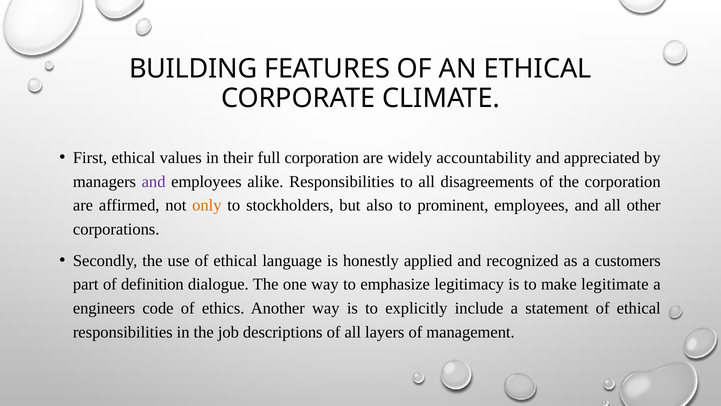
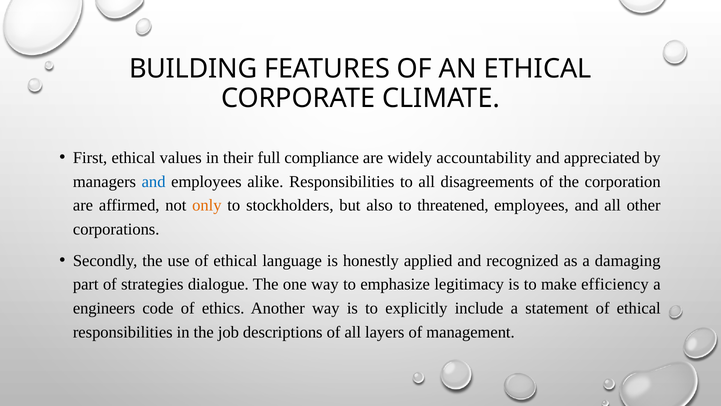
full corporation: corporation -> compliance (322, 158)
and colour: purple -> blue (154, 181)
prominent: prominent -> threatened (453, 205)
customers: customers -> damaging (628, 260)
definition: definition -> strategies (152, 284)
legitimate: legitimate -> efficiency (615, 284)
